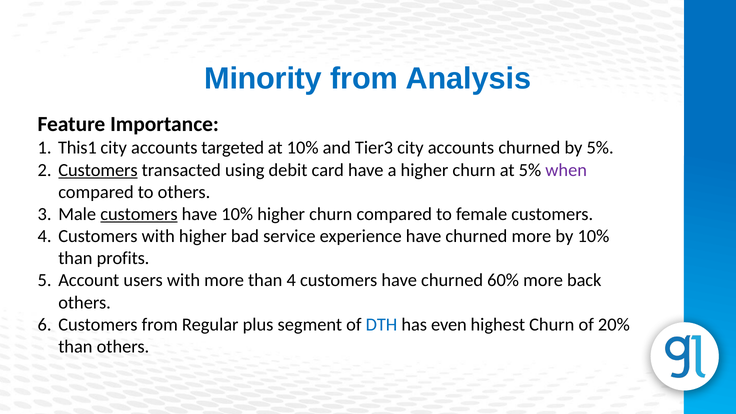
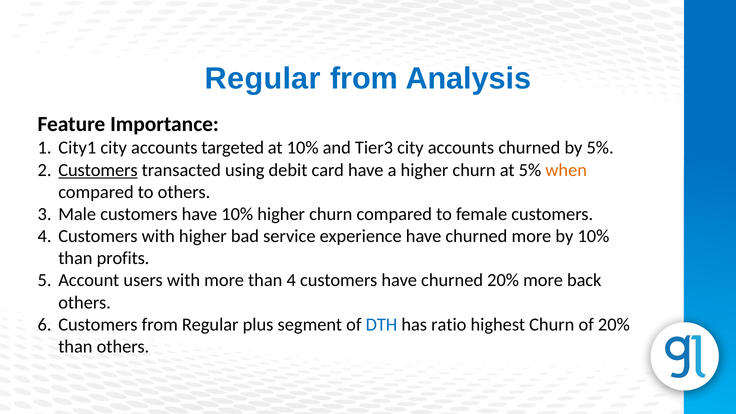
Minority: Minority -> Regular (263, 79)
This1: This1 -> City1 (77, 148)
when colour: purple -> orange (566, 170)
customers underline: present -> none (139, 214)
churned 60%: 60% -> 20% (503, 280)
even: even -> ratio (449, 325)
